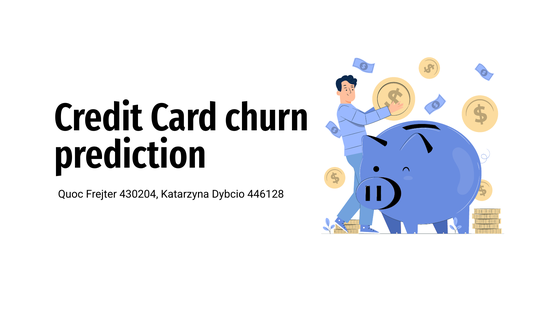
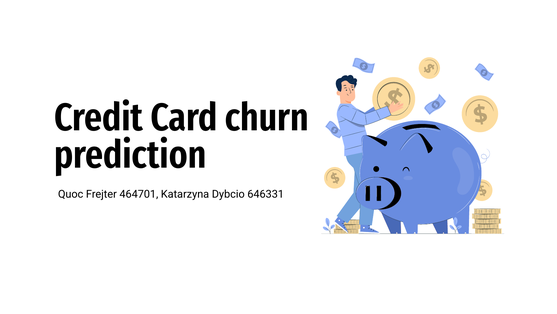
430204: 430204 -> 464701 (139, 194)
446128: 446128 -> 646331 (266, 194)
